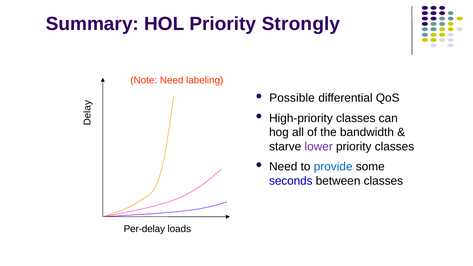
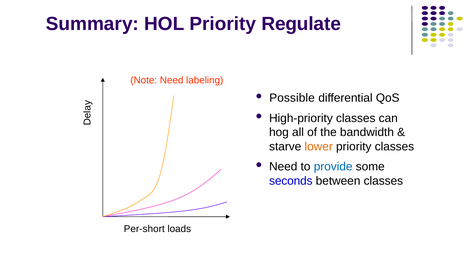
Strongly: Strongly -> Regulate (301, 24)
lower colour: purple -> orange (319, 147)
Per-delay: Per-delay -> Per-short (144, 229)
